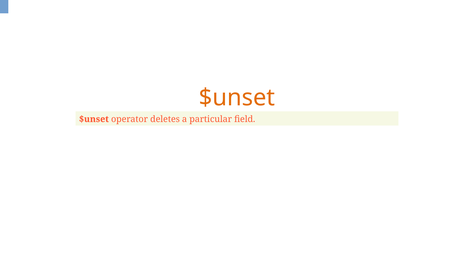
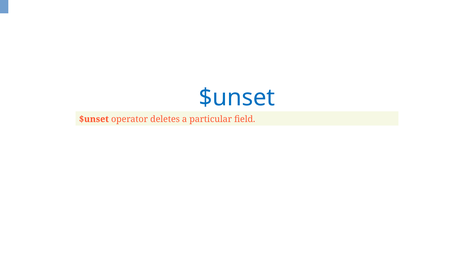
$unset colour: orange -> blue (237, 98)
